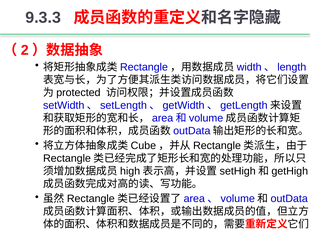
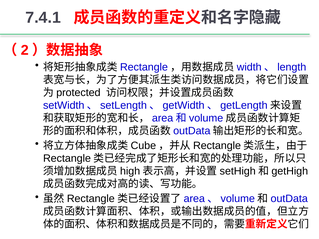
9.3.3: 9.3.3 -> 7.4.1 (43, 18)
